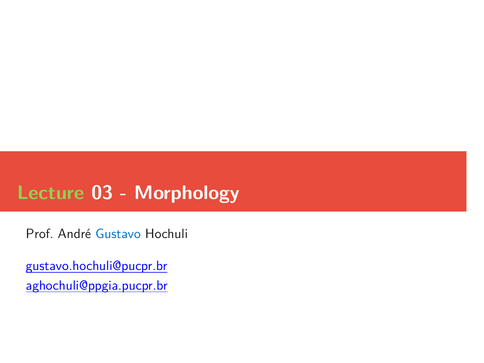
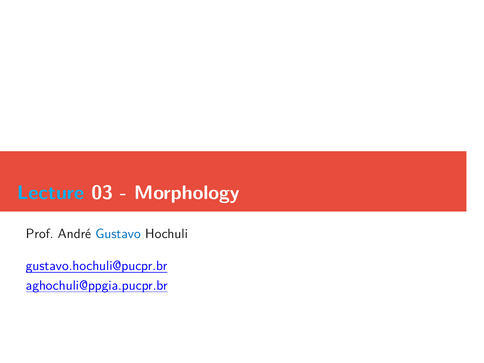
Lecture colour: light green -> light blue (51, 193)
